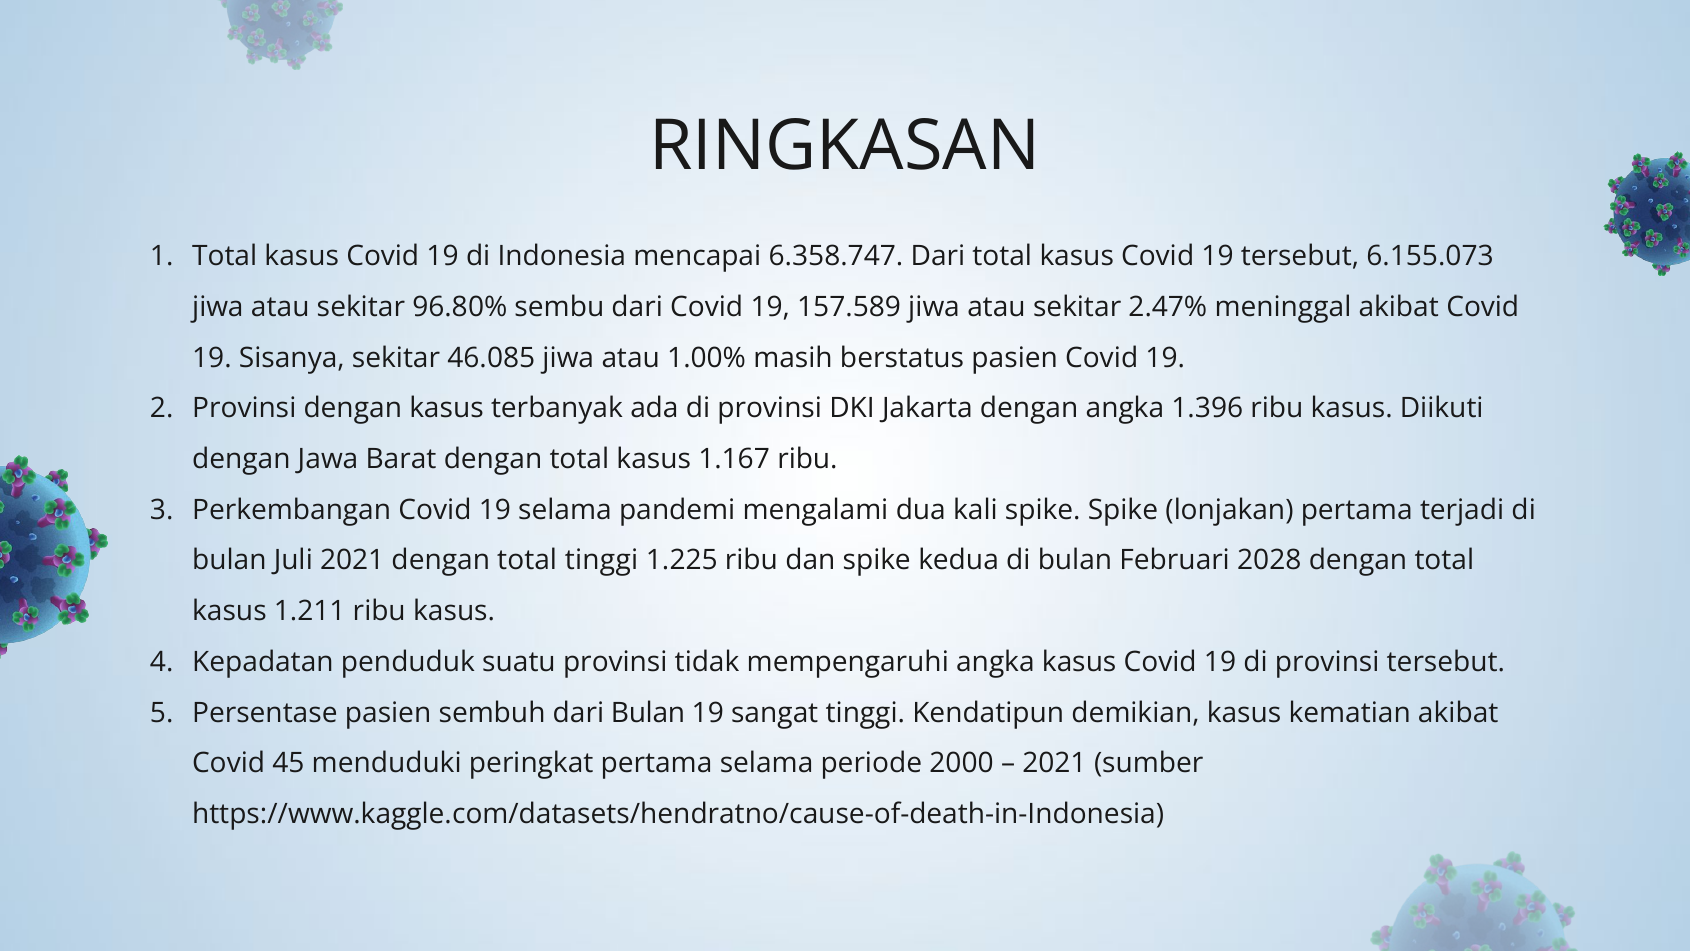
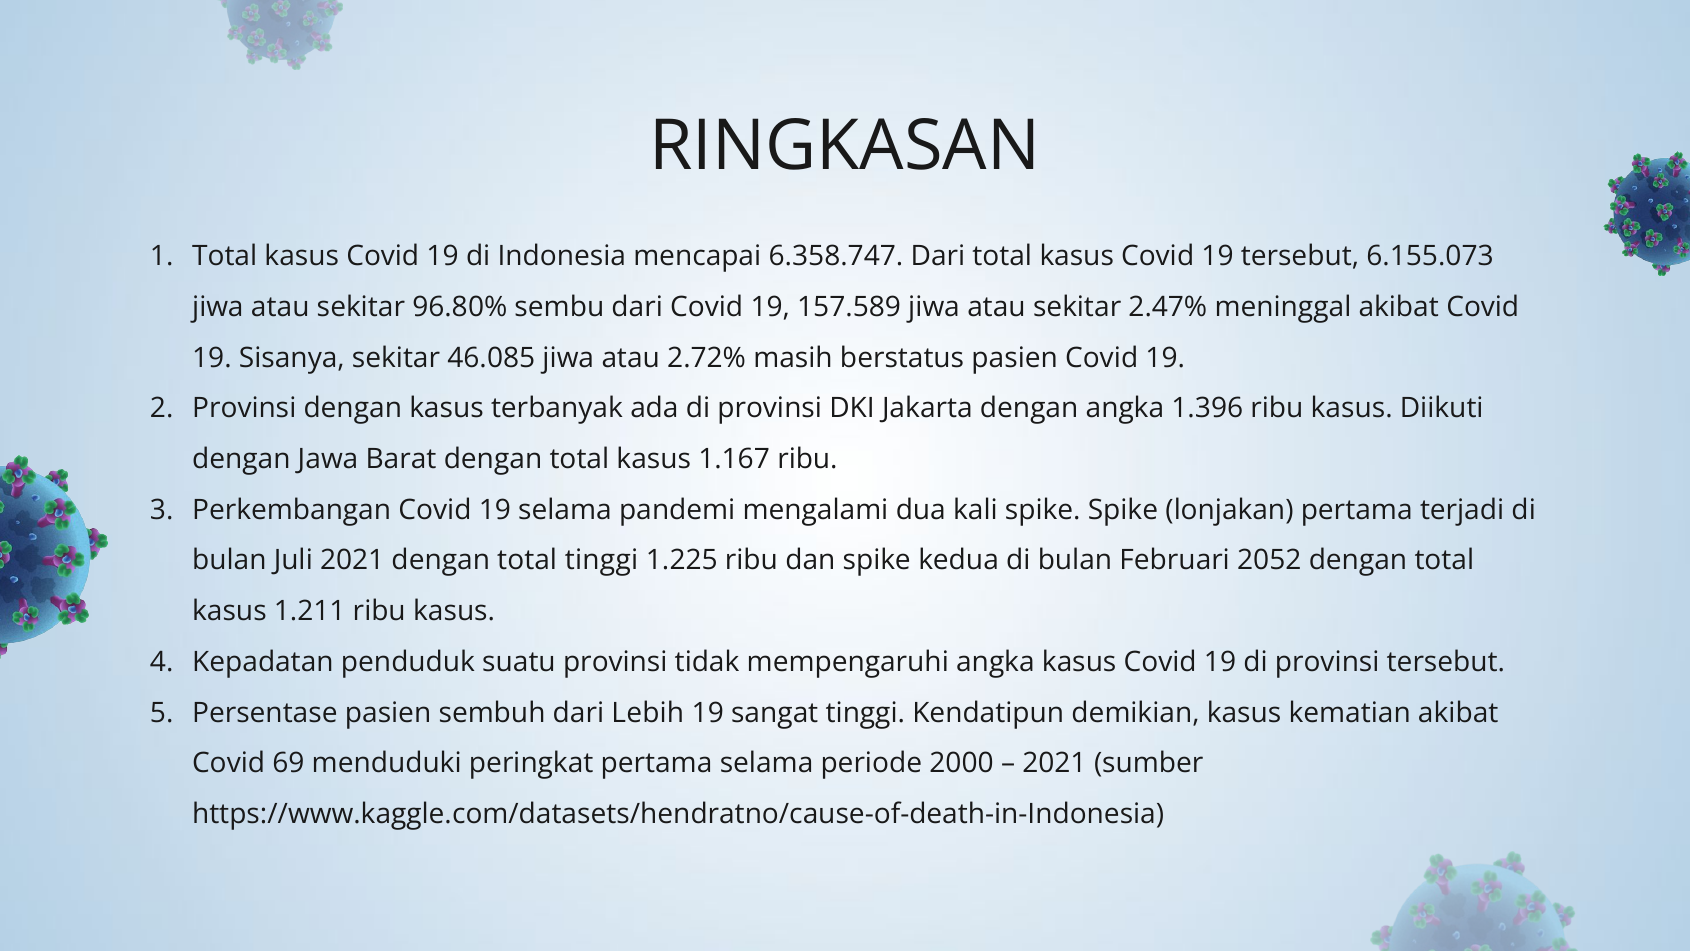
1.00%: 1.00% -> 2.72% (707, 358)
2028: 2028 -> 2052 (1269, 560)
dari Bulan: Bulan -> Lebih (648, 713)
45: 45 -> 69 (288, 763)
